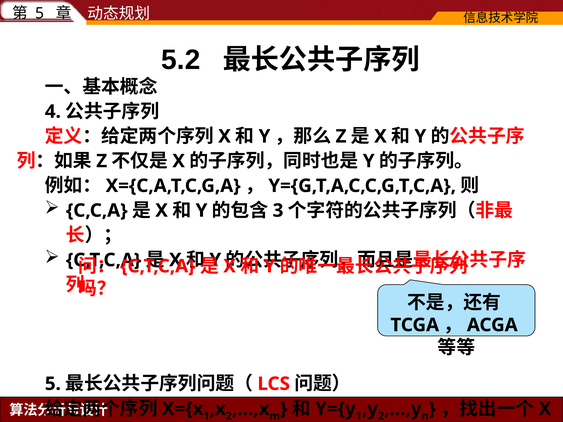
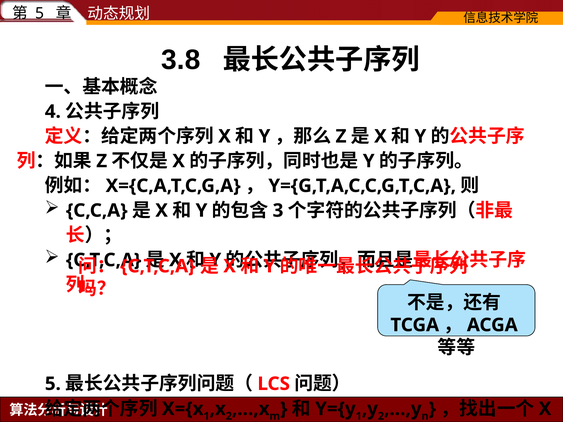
5.2: 5.2 -> 3.8 (181, 60)
